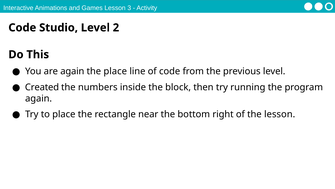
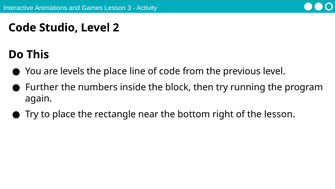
are again: again -> levels (72, 71)
Created: Created -> Further (42, 87)
